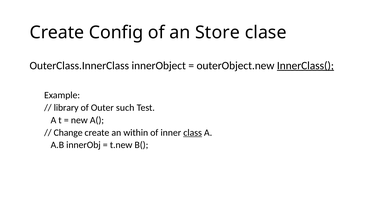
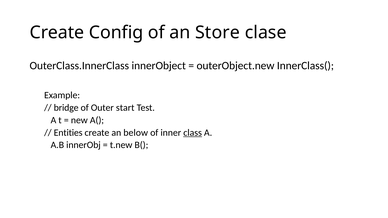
InnerClass( underline: present -> none (305, 66)
library: library -> bridge (66, 108)
such: such -> start (125, 108)
Change: Change -> Entities (68, 133)
within: within -> below (136, 133)
